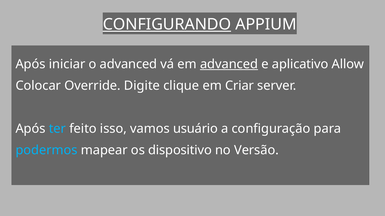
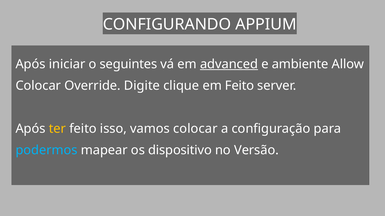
CONFIGURANDO underline: present -> none (167, 24)
o advanced: advanced -> seguintes (128, 64)
aplicativo: aplicativo -> ambiente (300, 64)
em Criar: Criar -> Feito (240, 86)
ter colour: light blue -> yellow (57, 129)
vamos usuário: usuário -> colocar (195, 129)
